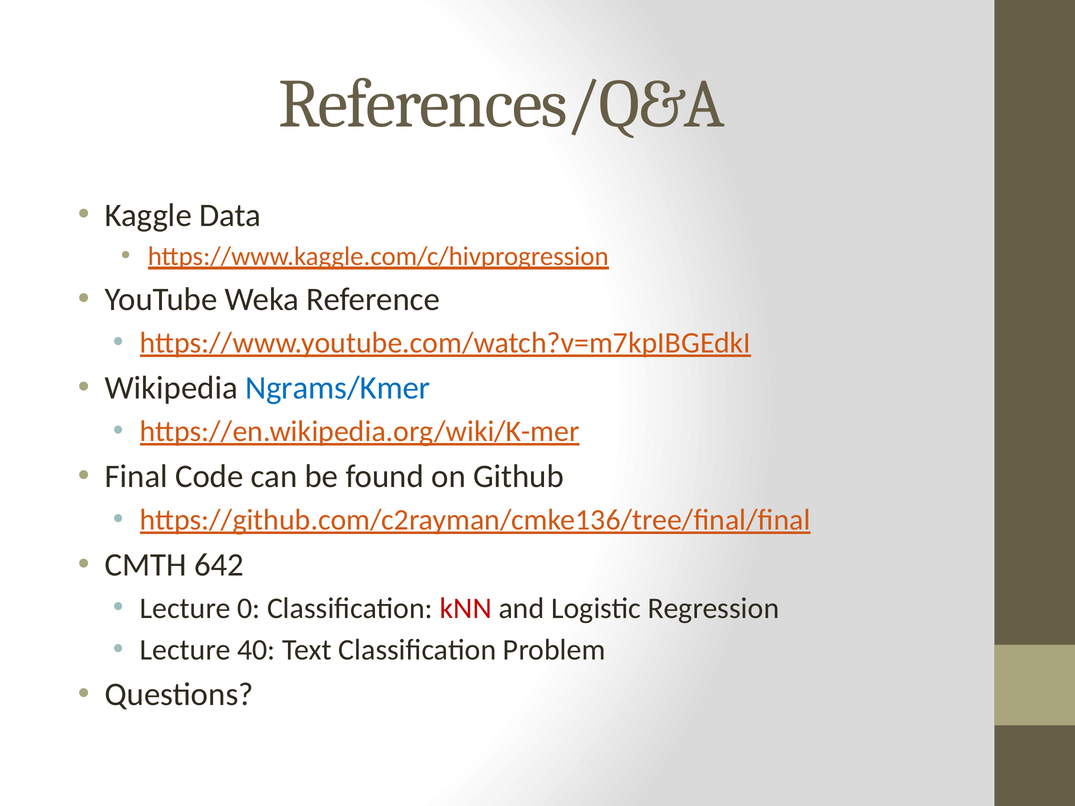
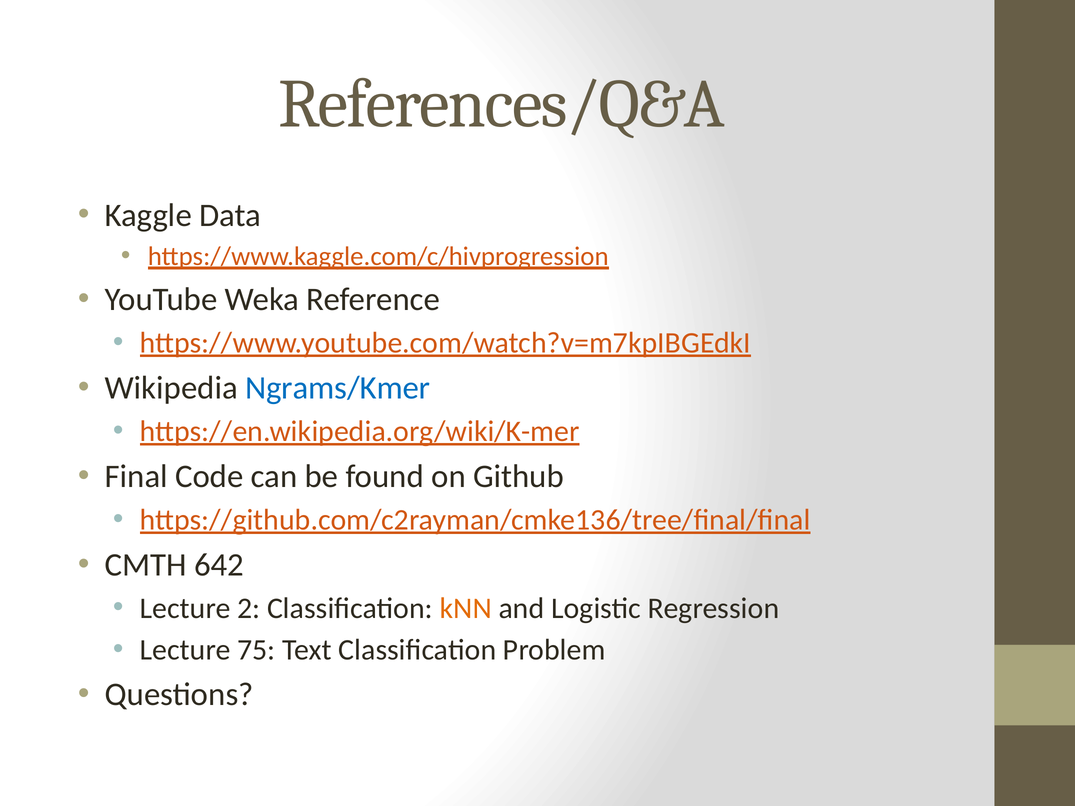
0: 0 -> 2 (249, 609)
kNN colour: red -> orange (466, 609)
40: 40 -> 75 (256, 650)
